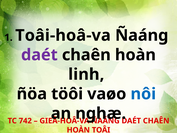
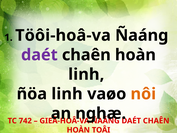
Toâi-hoâ-va: Toâi-hoâ-va -> Töôi-hoâ-va (63, 35)
ñöa töôi: töôi -> linh (67, 94)
nôi colour: blue -> orange (143, 94)
